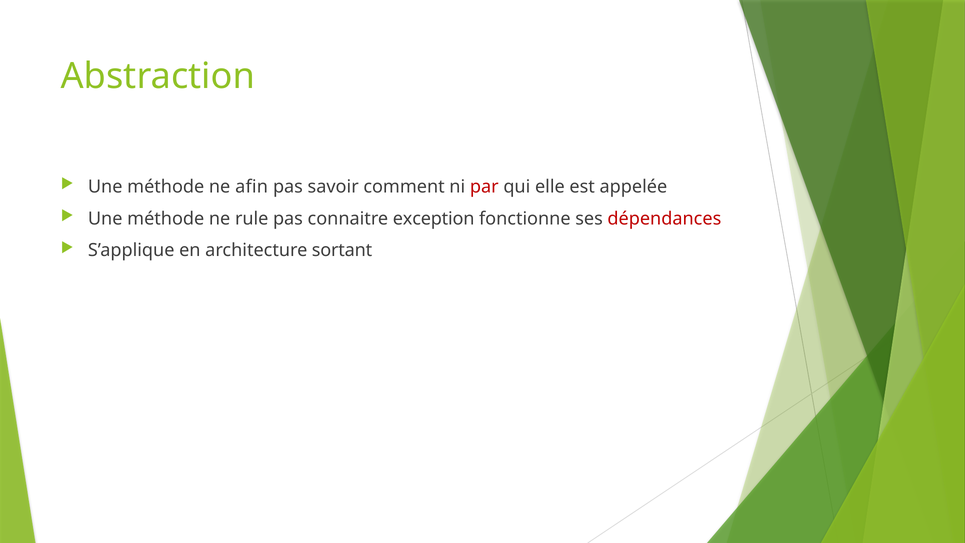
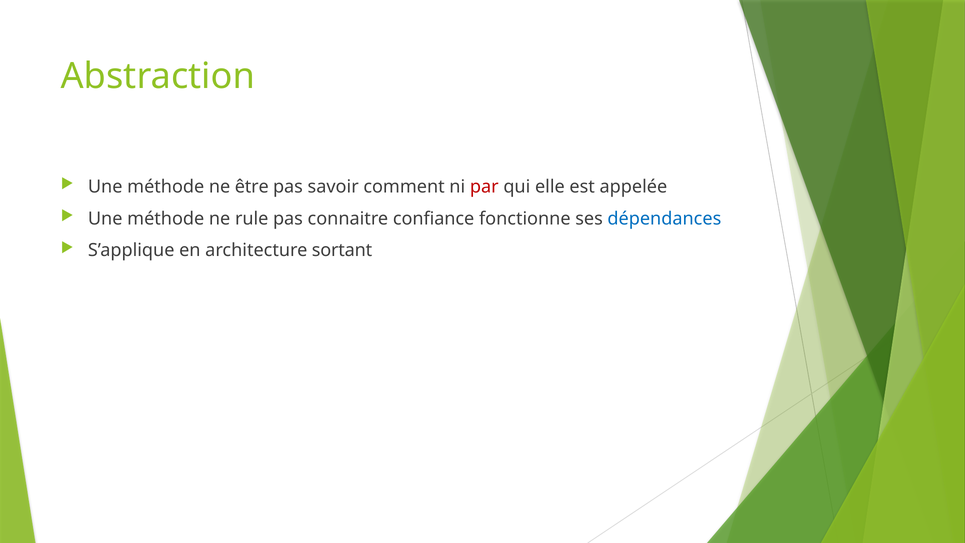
afin: afin -> être (252, 187)
exception: exception -> confiance (434, 219)
dépendances colour: red -> blue (664, 219)
